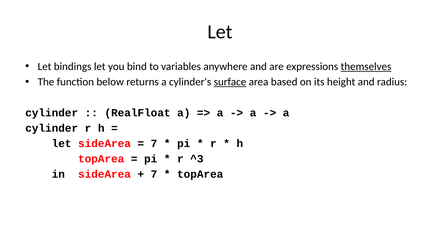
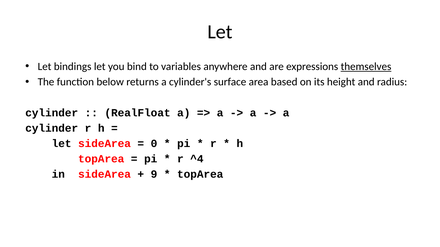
surface underline: present -> none (230, 82)
7: 7 -> 0 (154, 144)
^3: ^3 -> ^4 (197, 159)
7: 7 -> 9 (154, 175)
